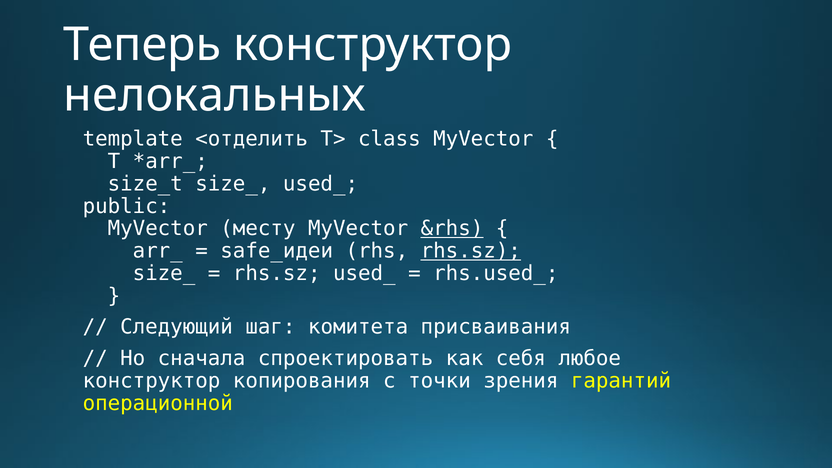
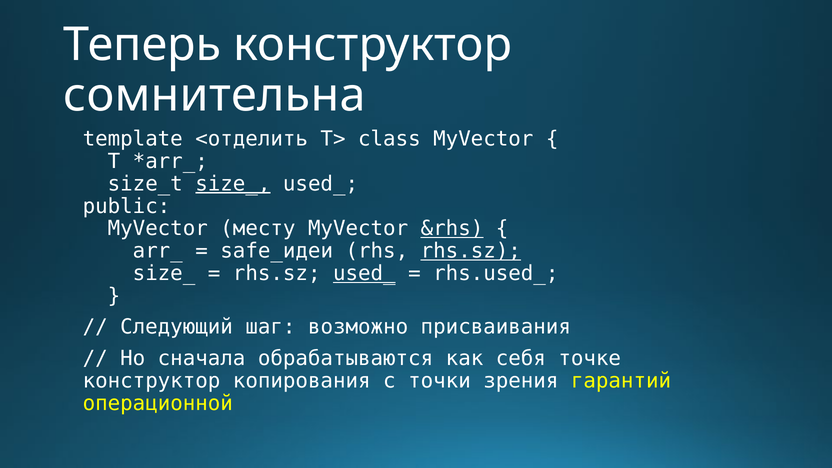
нелокальных: нелокальных -> сомнительна (215, 95)
size_ underline: none -> present (233, 184)
used_ underline: none -> present (364, 274)
комитета: комитета -> возможно (358, 327)
спроектировать: спроектировать -> обрабатываются (346, 358)
любое: любое -> точке (590, 358)
